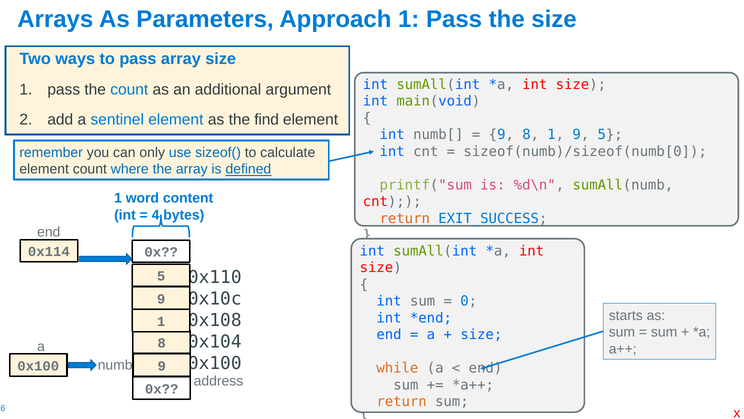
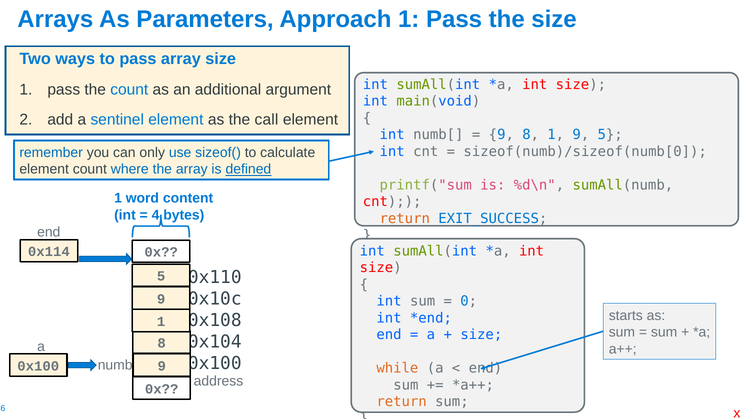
find: find -> call (266, 120)
